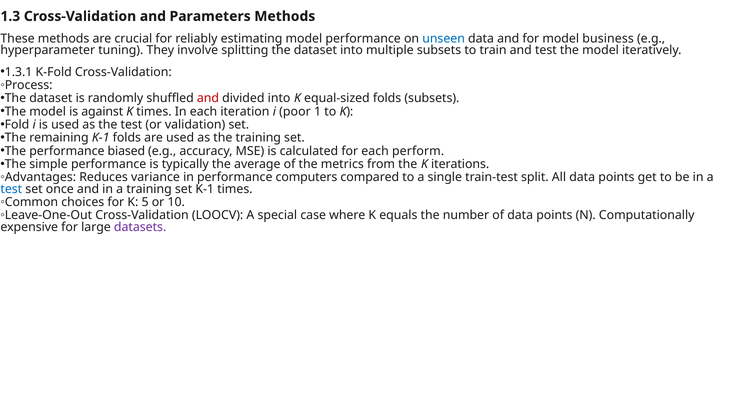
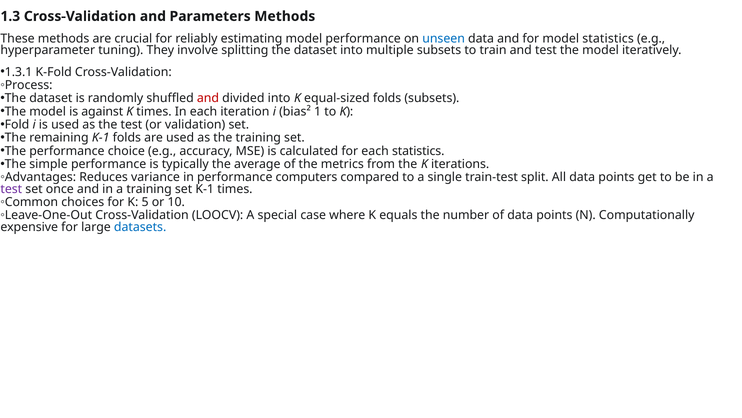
model business: business -> statistics (608, 39)
poor: poor -> bias² (295, 111)
biased: biased -> choice (126, 151)
each perform: perform -> statistics (418, 151)
test colour: blue -> purple (11, 189)
datasets colour: purple -> blue (140, 227)
